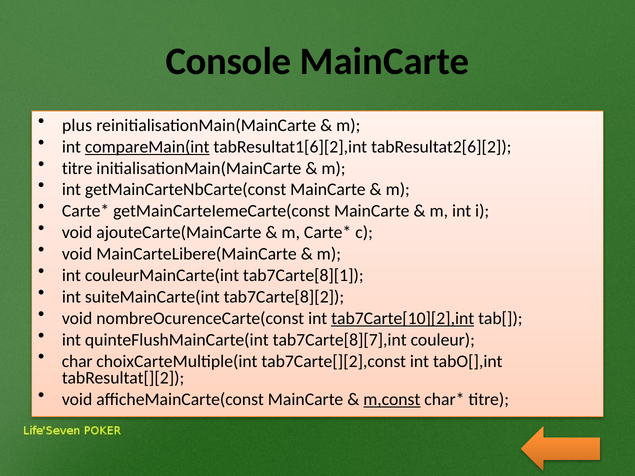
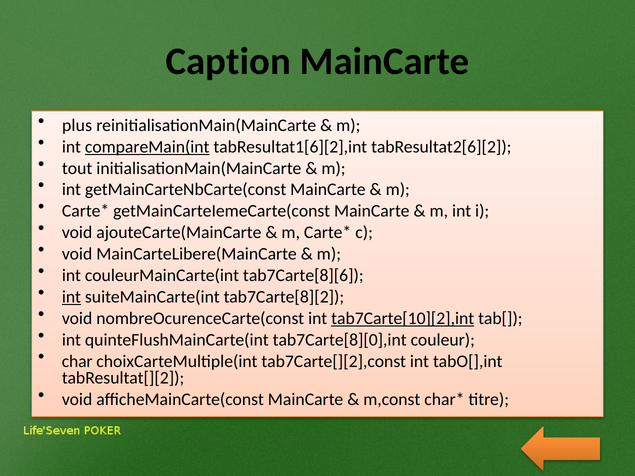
Console: Console -> Caption (228, 61)
titre: titre -> tout (77, 168)
tab7Carte[8][1: tab7Carte[8][1 -> tab7Carte[8][6 (303, 276)
int underline: none -> present (71, 297)
tab7Carte[8][7],int: tab7Carte[8][7],int -> tab7Carte[8][0],int (340, 340)
m,const underline: present -> none (392, 400)
